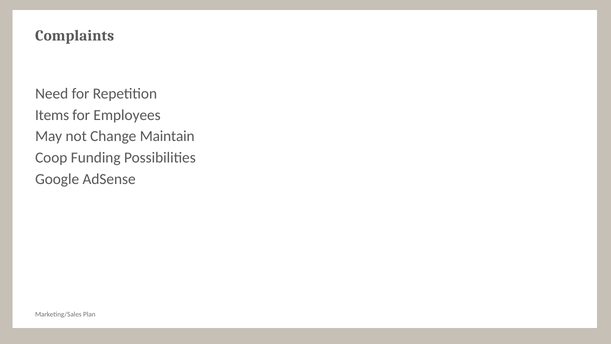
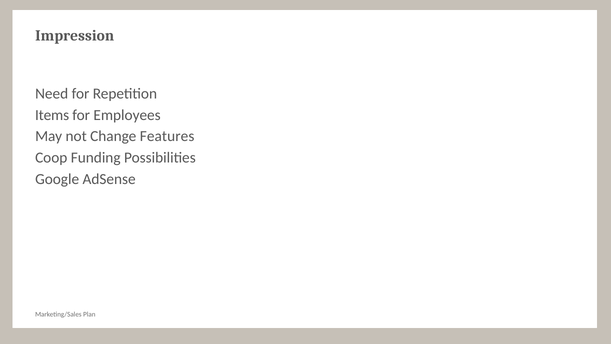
Complaints: Complaints -> Impression (75, 35)
Maintain: Maintain -> Features (167, 136)
